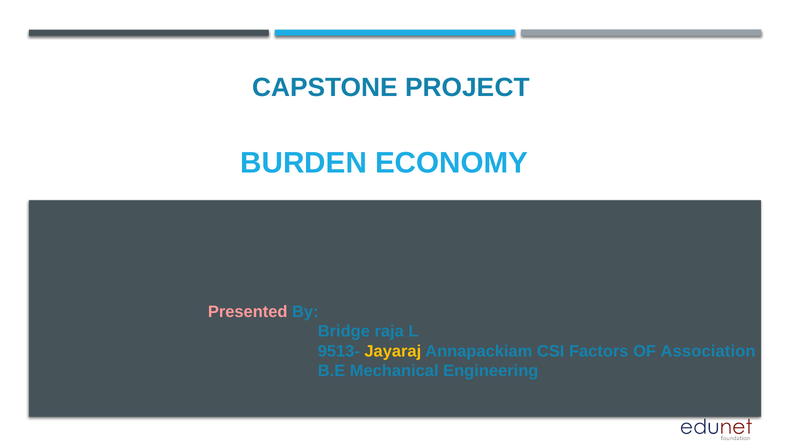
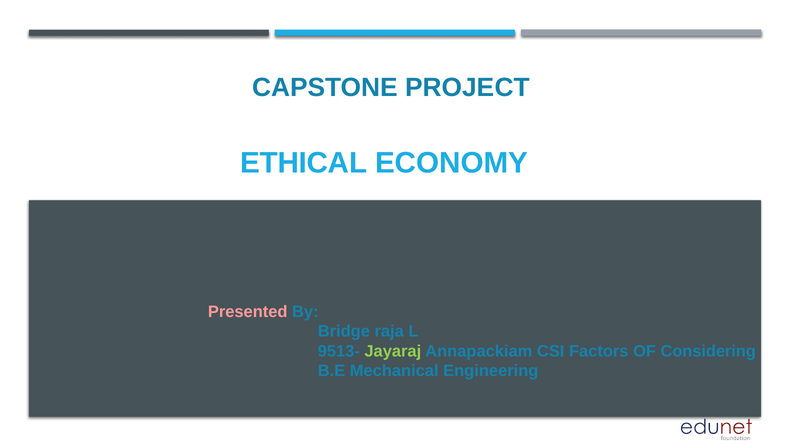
BURDEN: BURDEN -> ETHICAL (304, 163)
Jayaraj colour: yellow -> light green (393, 351)
Association: Association -> Considering (708, 351)
